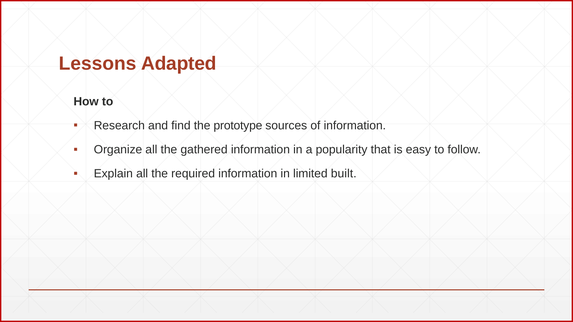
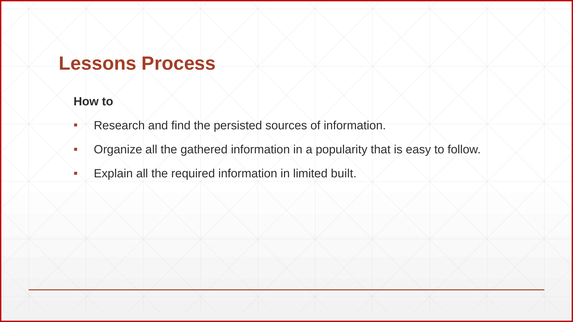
Adapted: Adapted -> Process (179, 64)
prototype: prototype -> persisted (238, 126)
